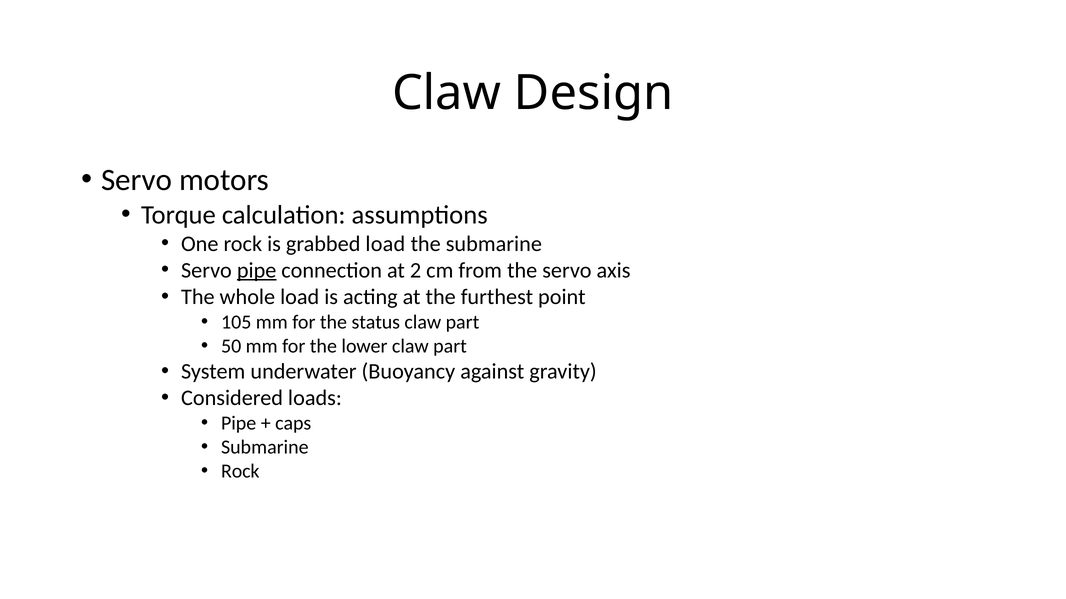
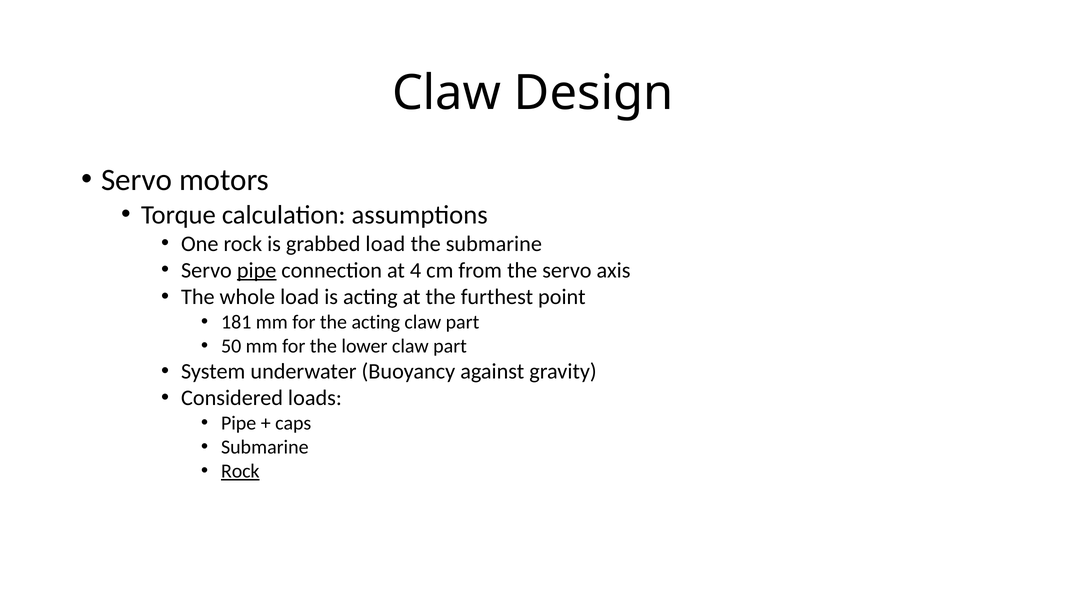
2: 2 -> 4 (416, 271)
105: 105 -> 181 (236, 322)
the status: status -> acting (376, 322)
Rock underline: none -> present (240, 472)
